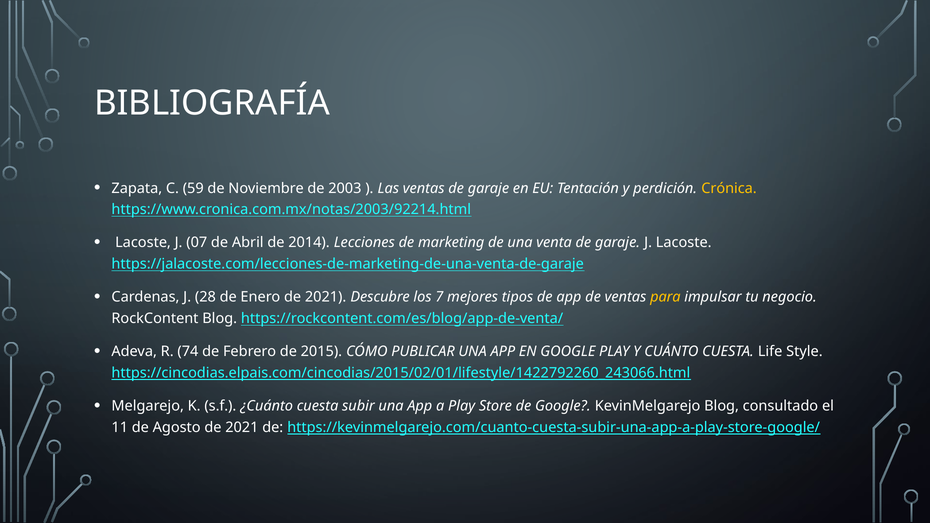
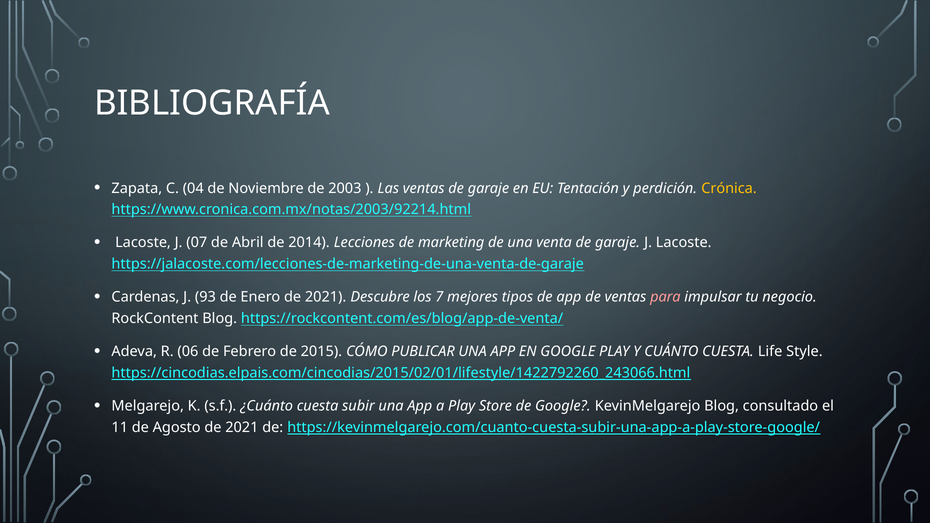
59: 59 -> 04 (193, 188)
28: 28 -> 93 (205, 297)
para colour: yellow -> pink (665, 297)
74: 74 -> 06 (188, 352)
